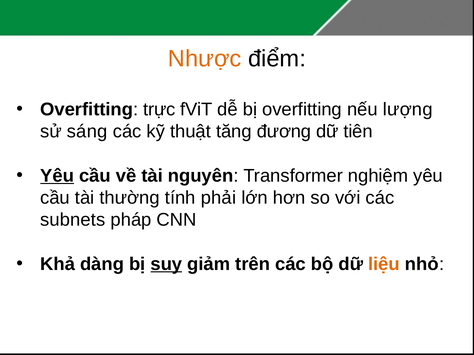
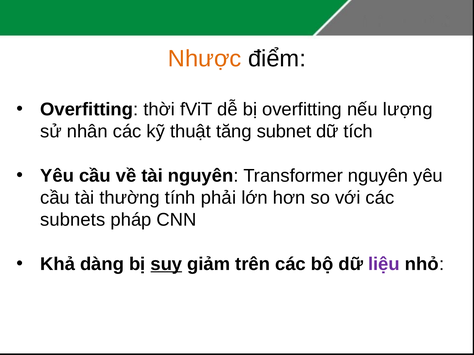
trực: trực -> thời (159, 109)
sáng: sáng -> nhân (87, 132)
đương: đương -> subnet (284, 132)
tiên: tiên -> tích (358, 132)
Yêu underline: present -> none (57, 176)
Transformer nghiệm: nghiệm -> nguyên (378, 176)
liệu colour: orange -> purple (384, 264)
